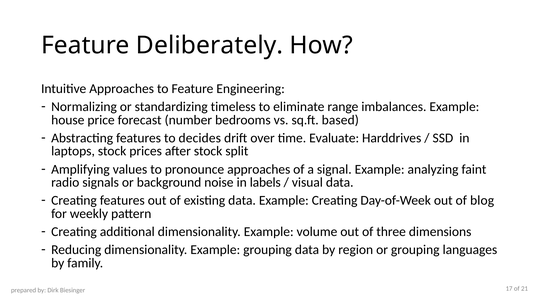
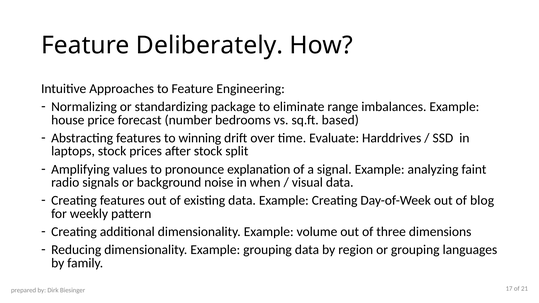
timeless: timeless -> package (233, 107)
decides: decides -> winning (200, 138)
pronounce approaches: approaches -> explanation (259, 169)
labels: labels -> when (265, 182)
